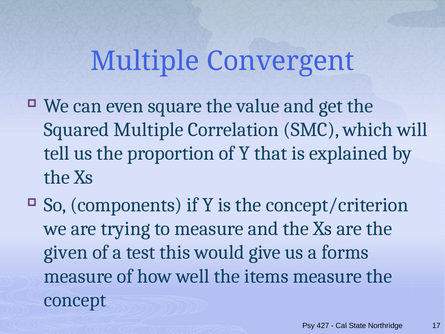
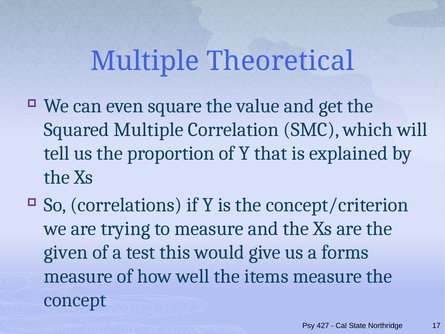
Convergent: Convergent -> Theoretical (280, 61)
components: components -> correlations (126, 205)
